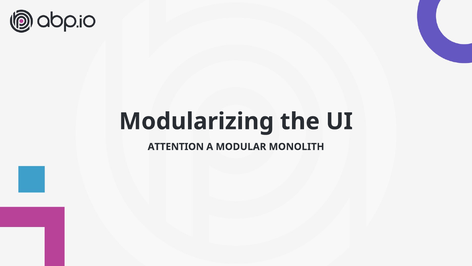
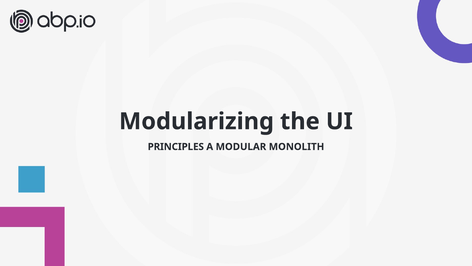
ATTENTION: ATTENTION -> PRINCIPLES (176, 146)
